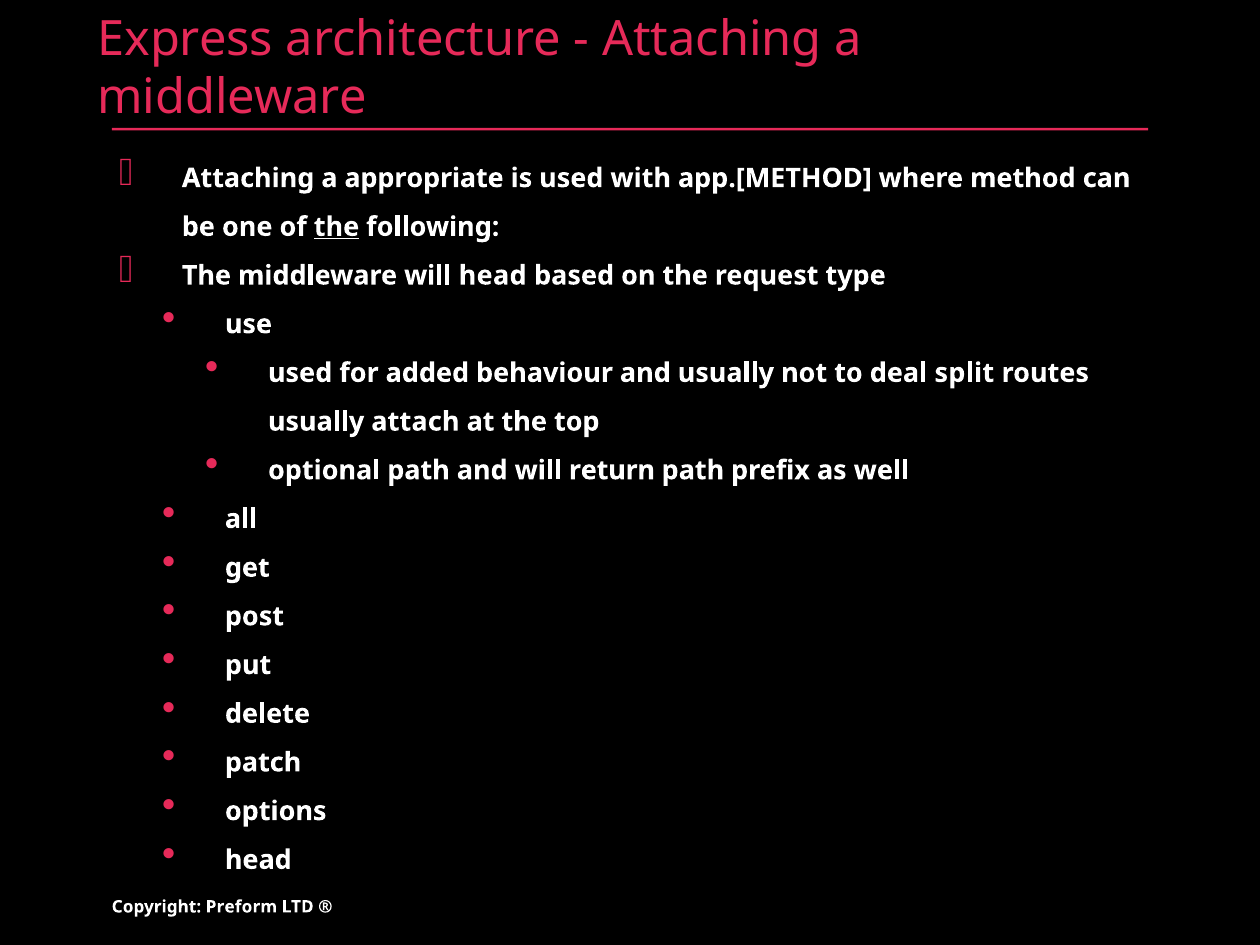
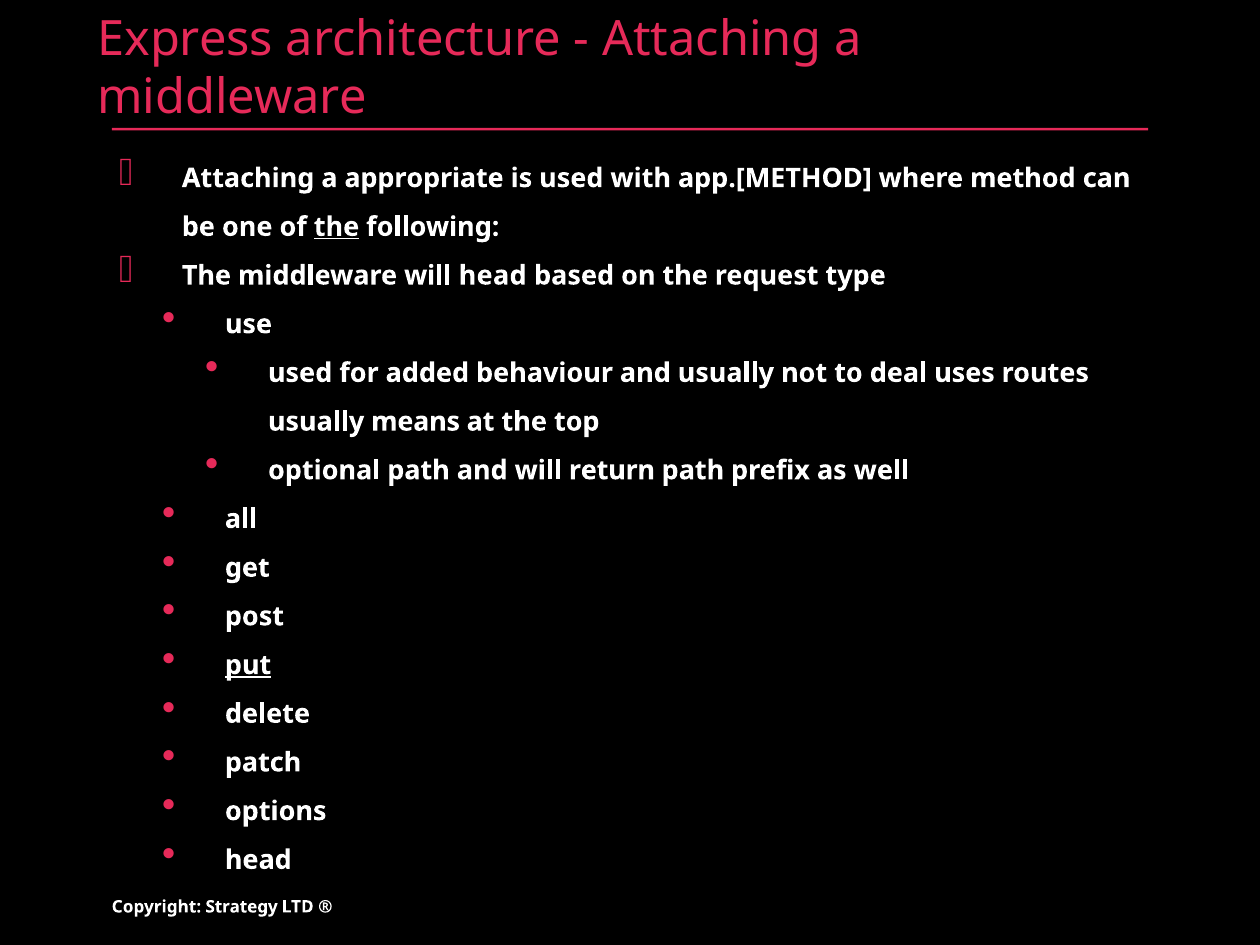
split: split -> uses (964, 373)
attach: attach -> means (416, 422)
put underline: none -> present (248, 665)
Preform: Preform -> Strategy (242, 907)
